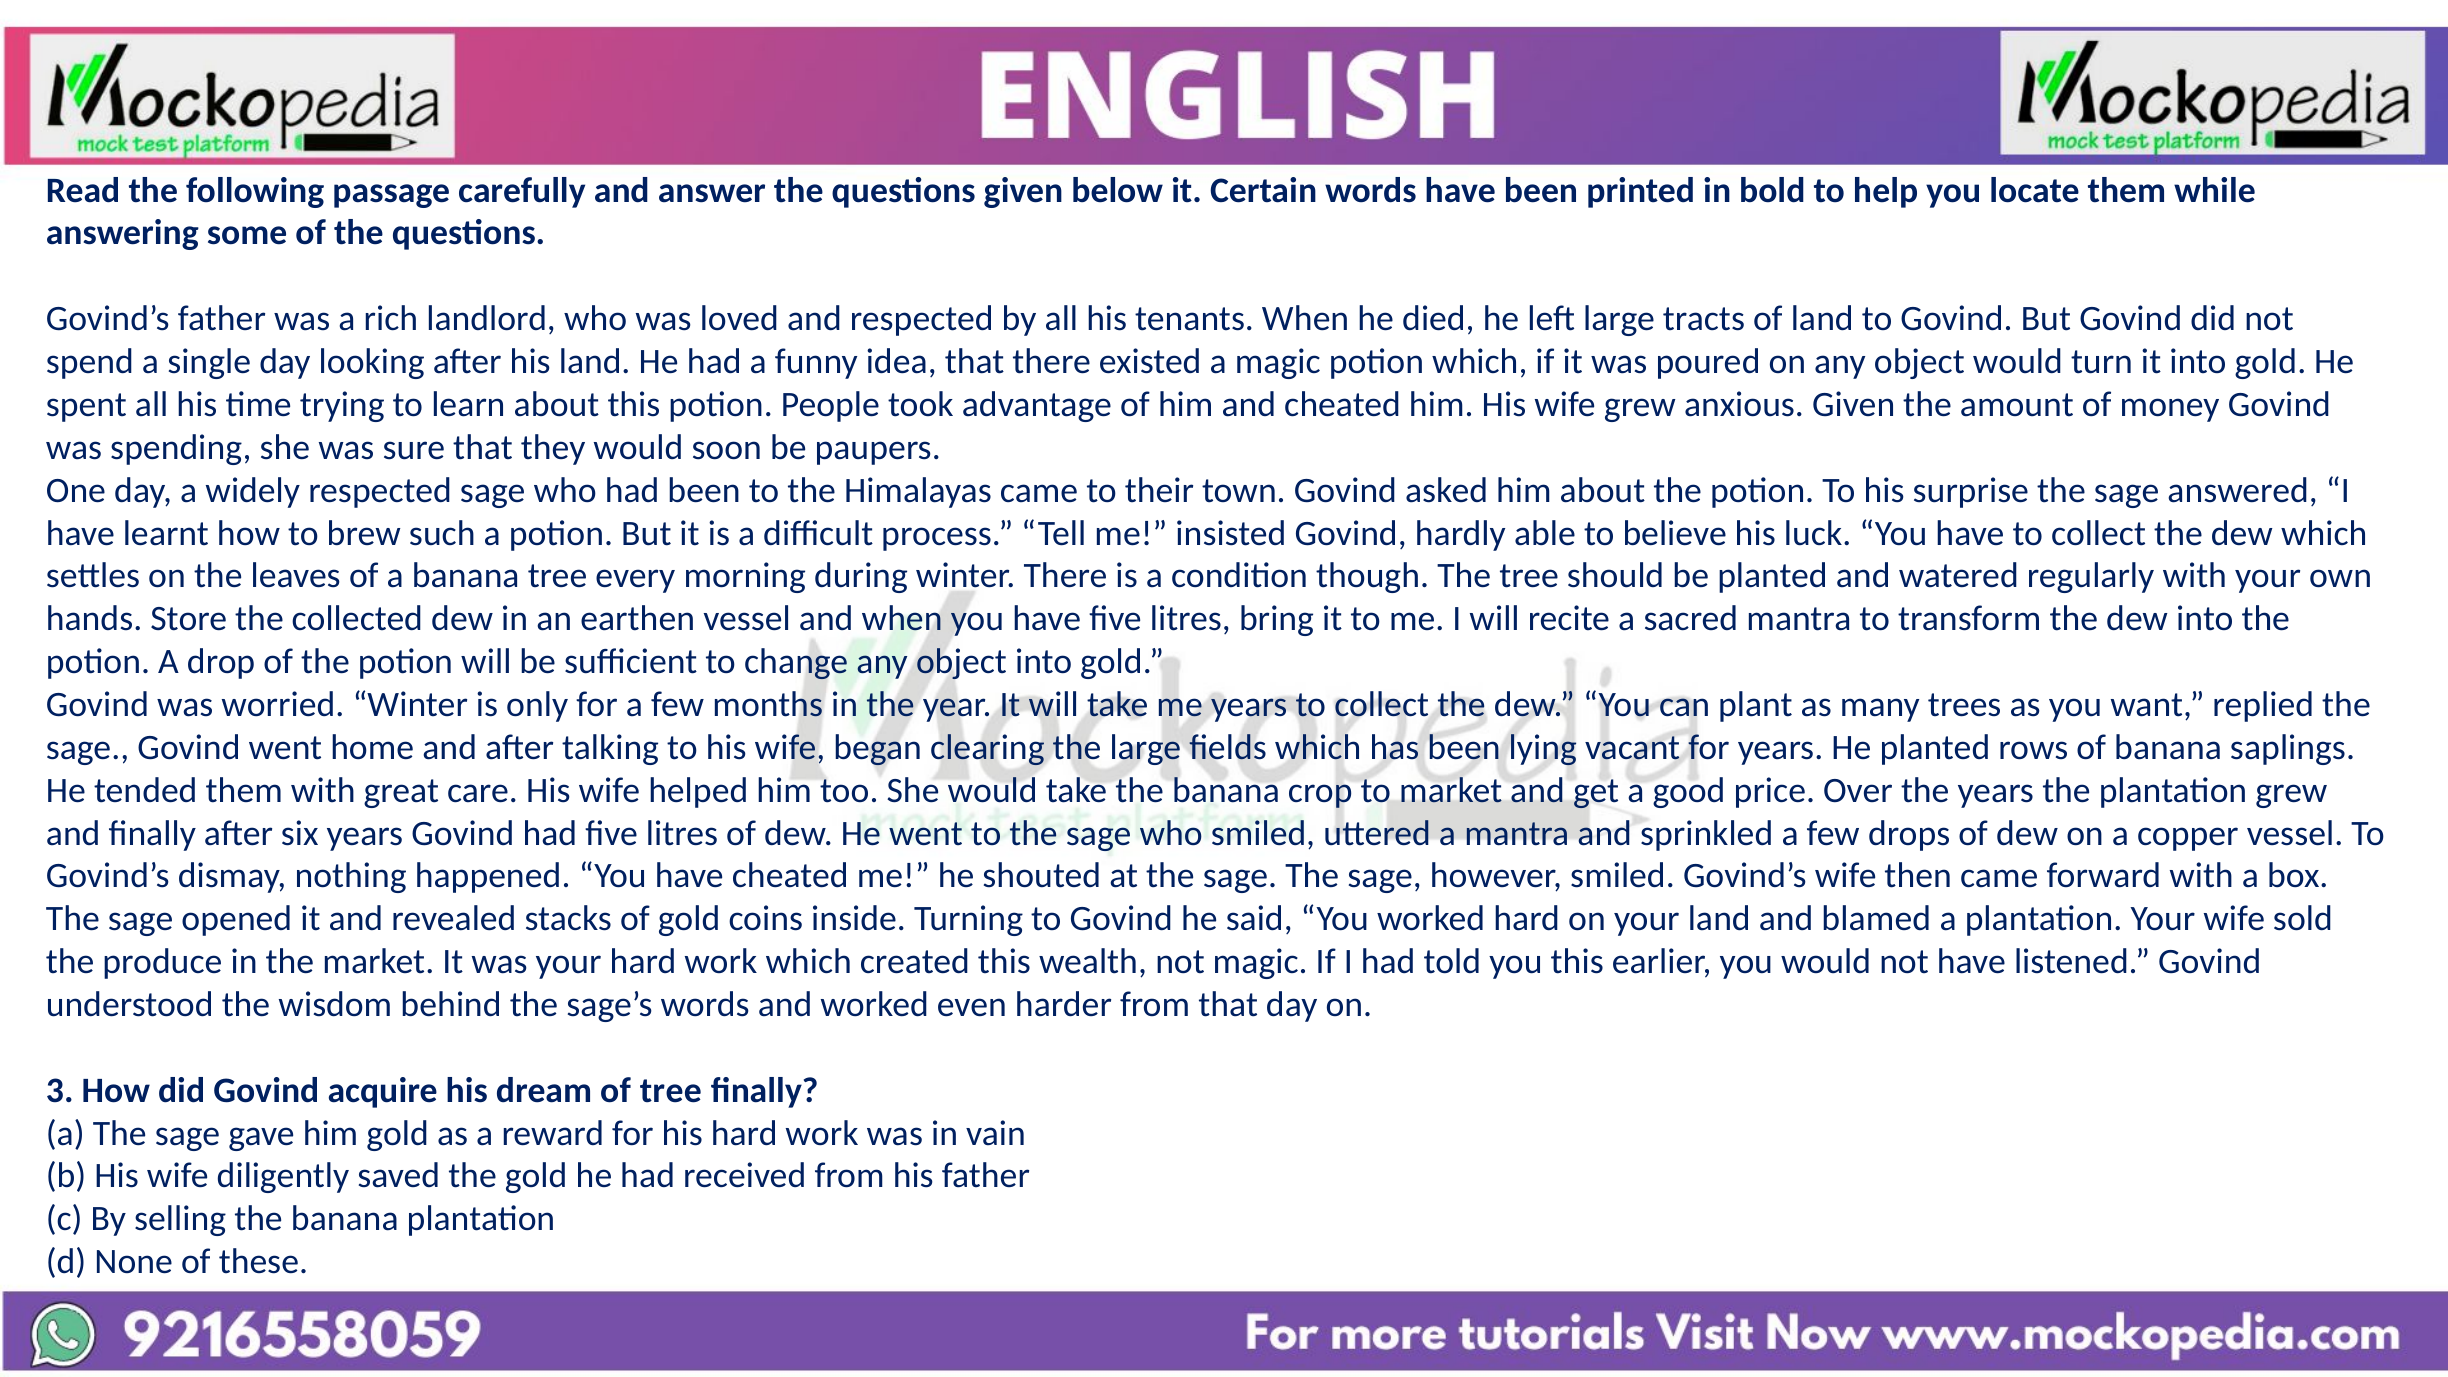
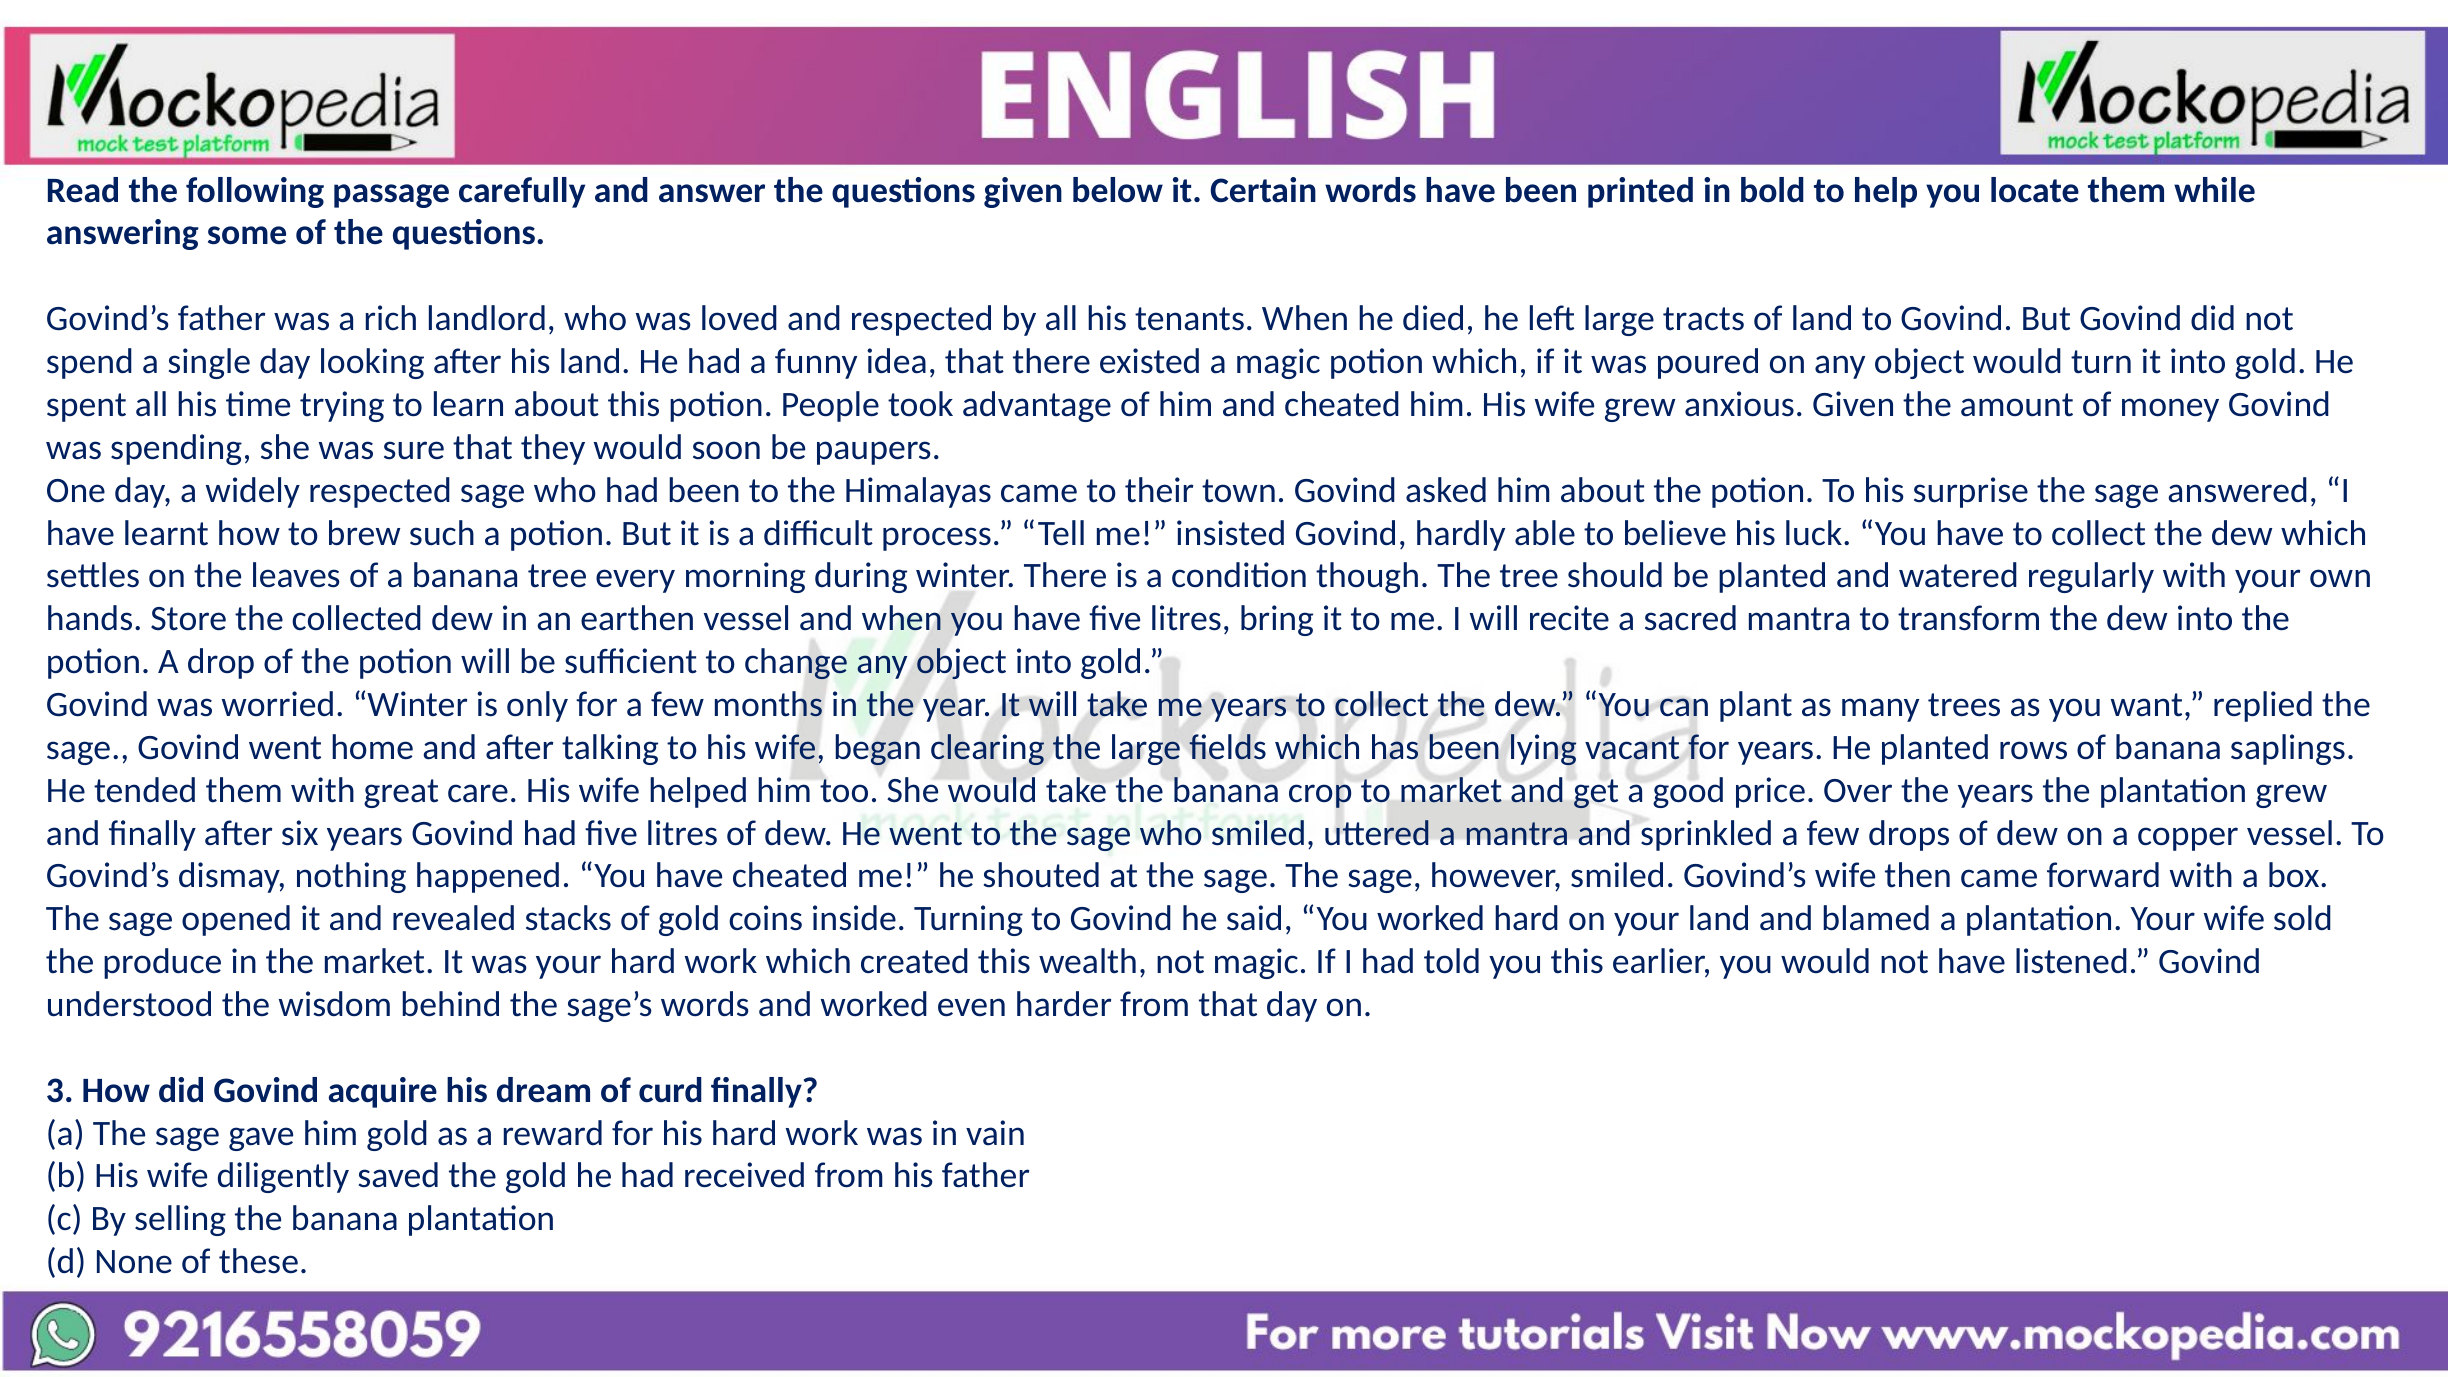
of tree: tree -> curd (671, 1090)
